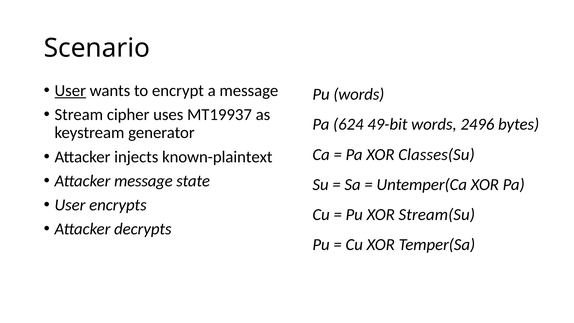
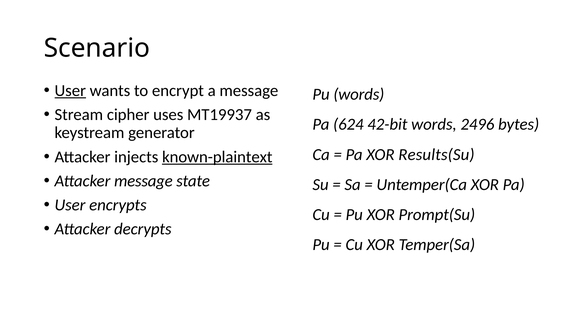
49-bit: 49-bit -> 42-bit (387, 124)
Classes(Su: Classes(Su -> Results(Su (436, 154)
known-plaintext underline: none -> present (217, 157)
Stream(Su: Stream(Su -> Prompt(Su (437, 215)
